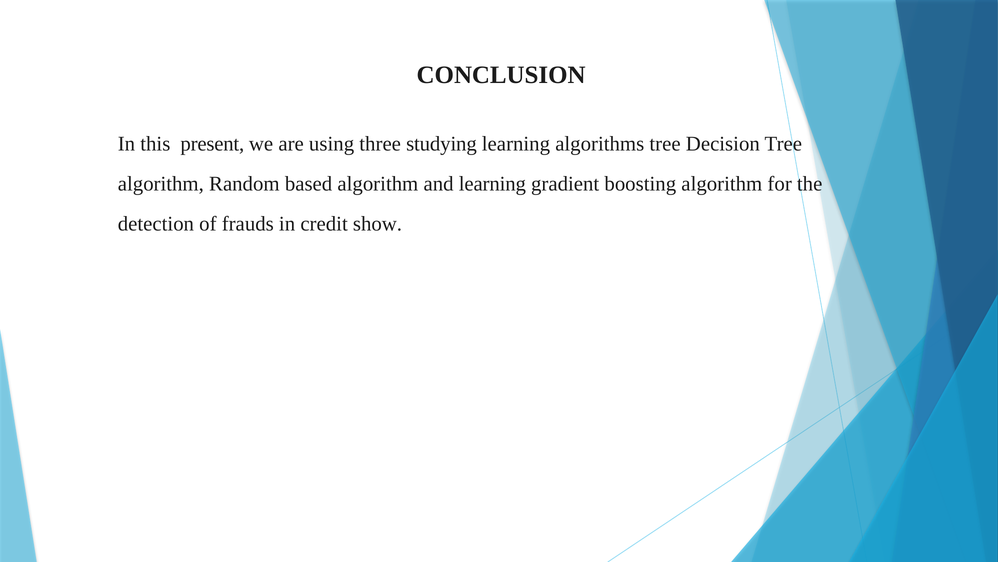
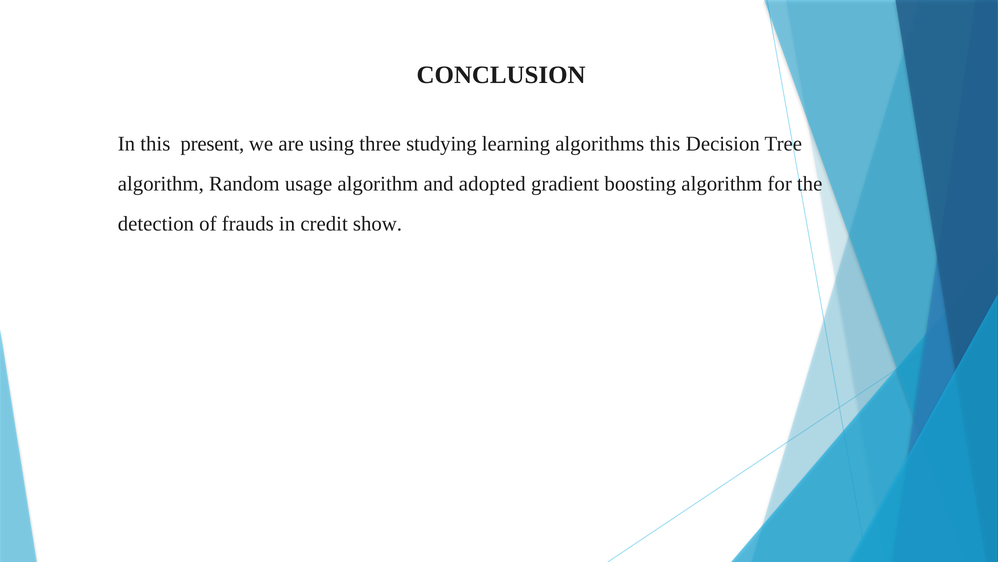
algorithms tree: tree -> this (665, 144)
based: based -> usage (309, 184)
and learning: learning -> adopted (492, 184)
